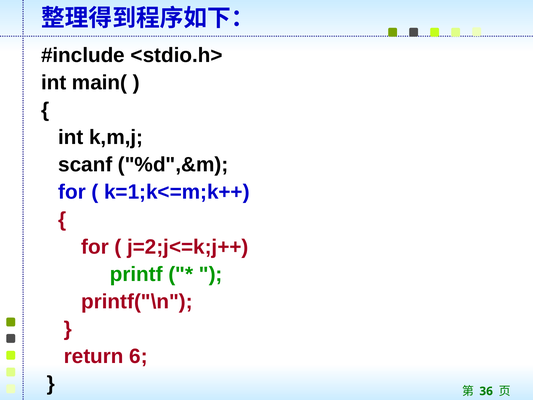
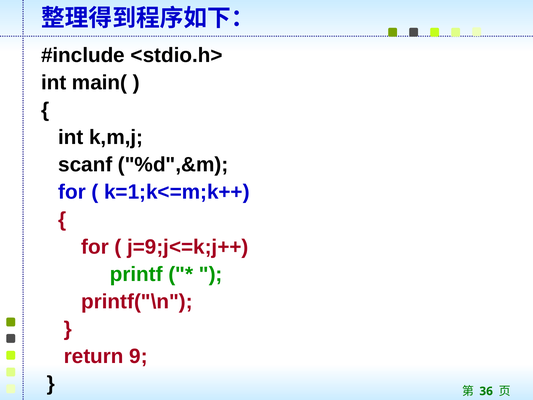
j=2;j<=k;j++: j=2;j<=k;j++ -> j=9;j<=k;j++ (188, 247)
6: 6 -> 9 (139, 356)
